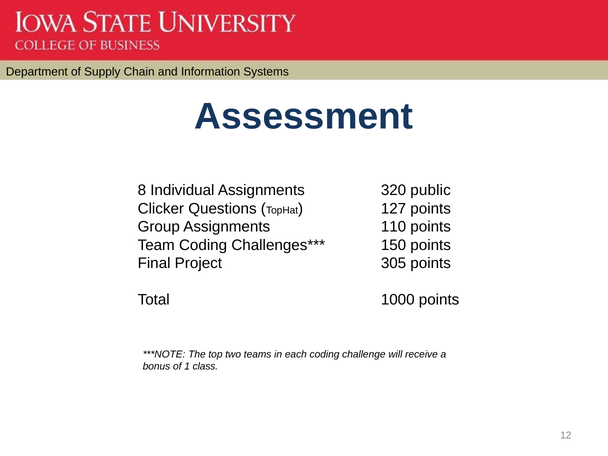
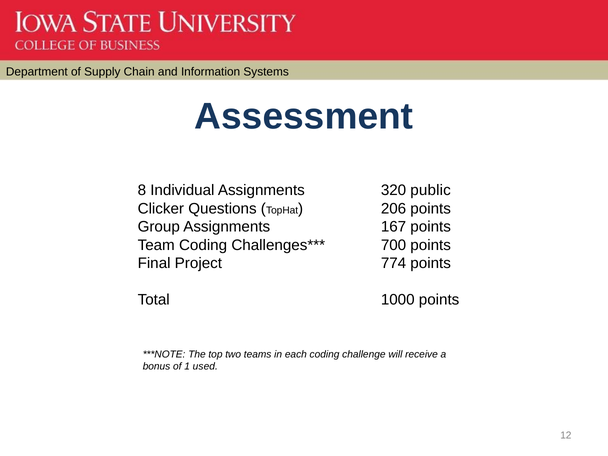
127: 127 -> 206 (394, 209)
110: 110 -> 167 (394, 227)
150: 150 -> 700 (394, 245)
305: 305 -> 774 (394, 263)
class: class -> used (205, 366)
